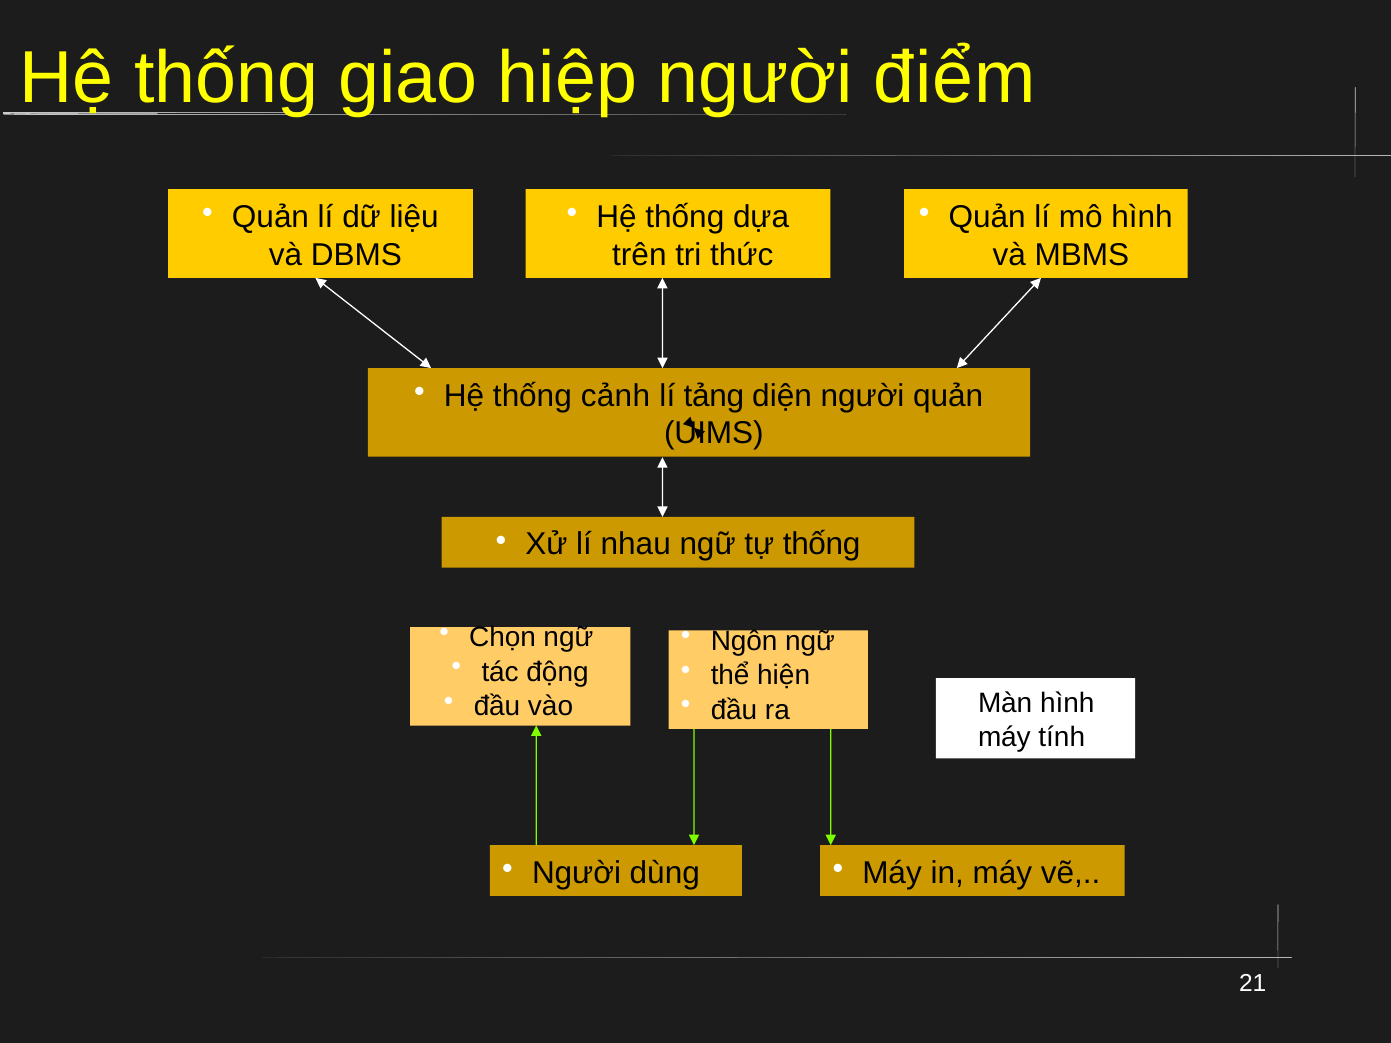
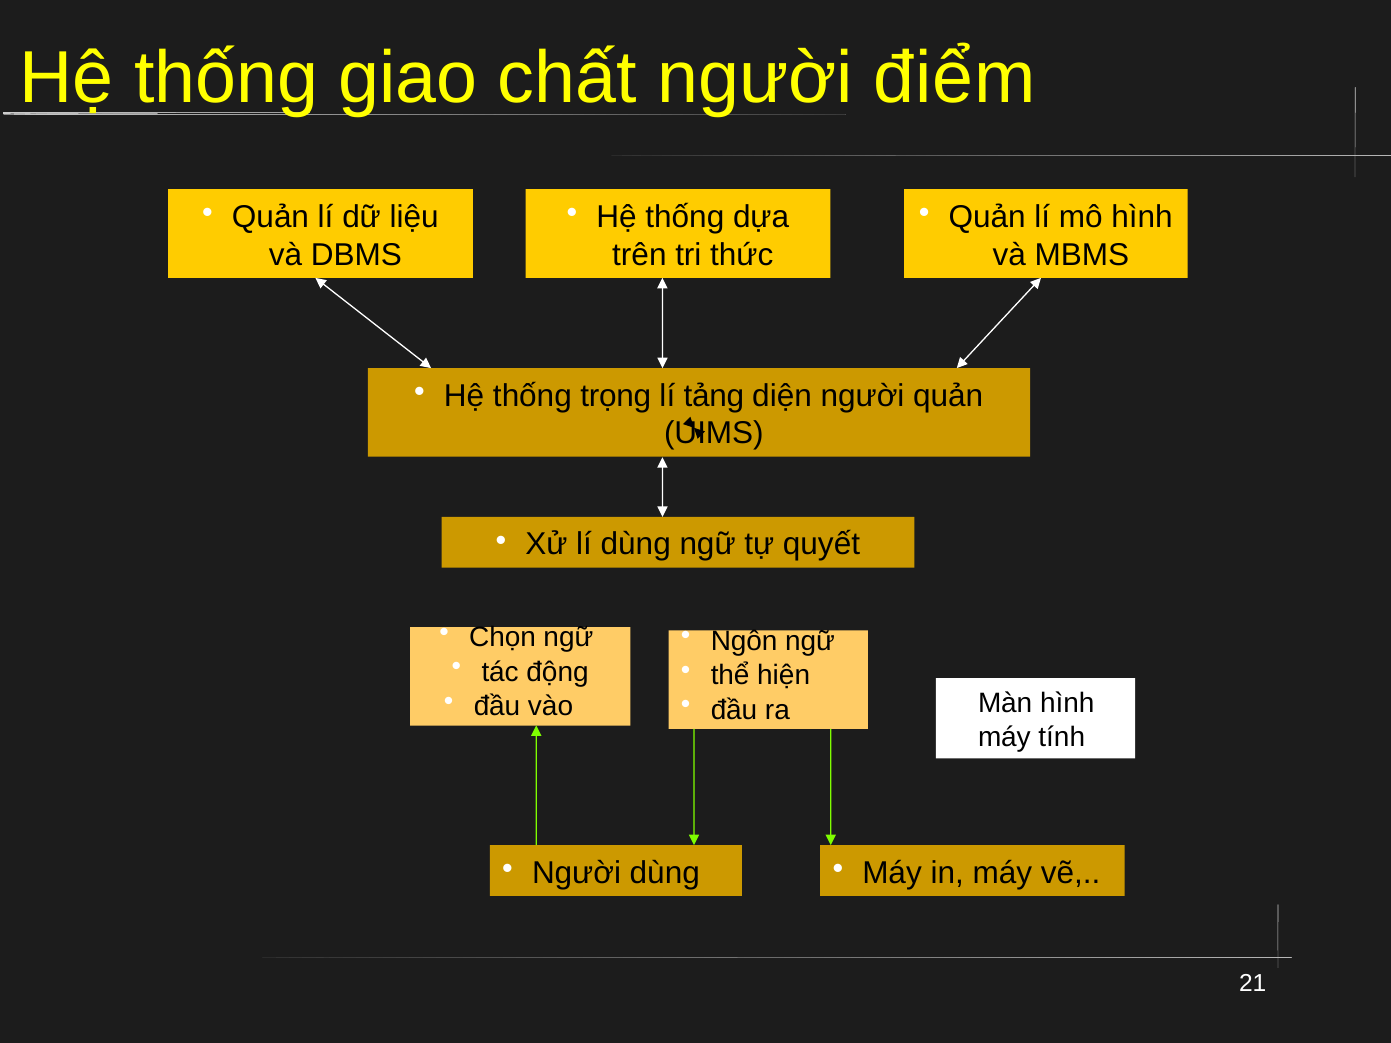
hiệp: hiệp -> chất (567, 78)
cảnh: cảnh -> trọng (616, 396)
lí nhau: nhau -> dùng (636, 545)
tự thống: thống -> quyết (821, 545)
